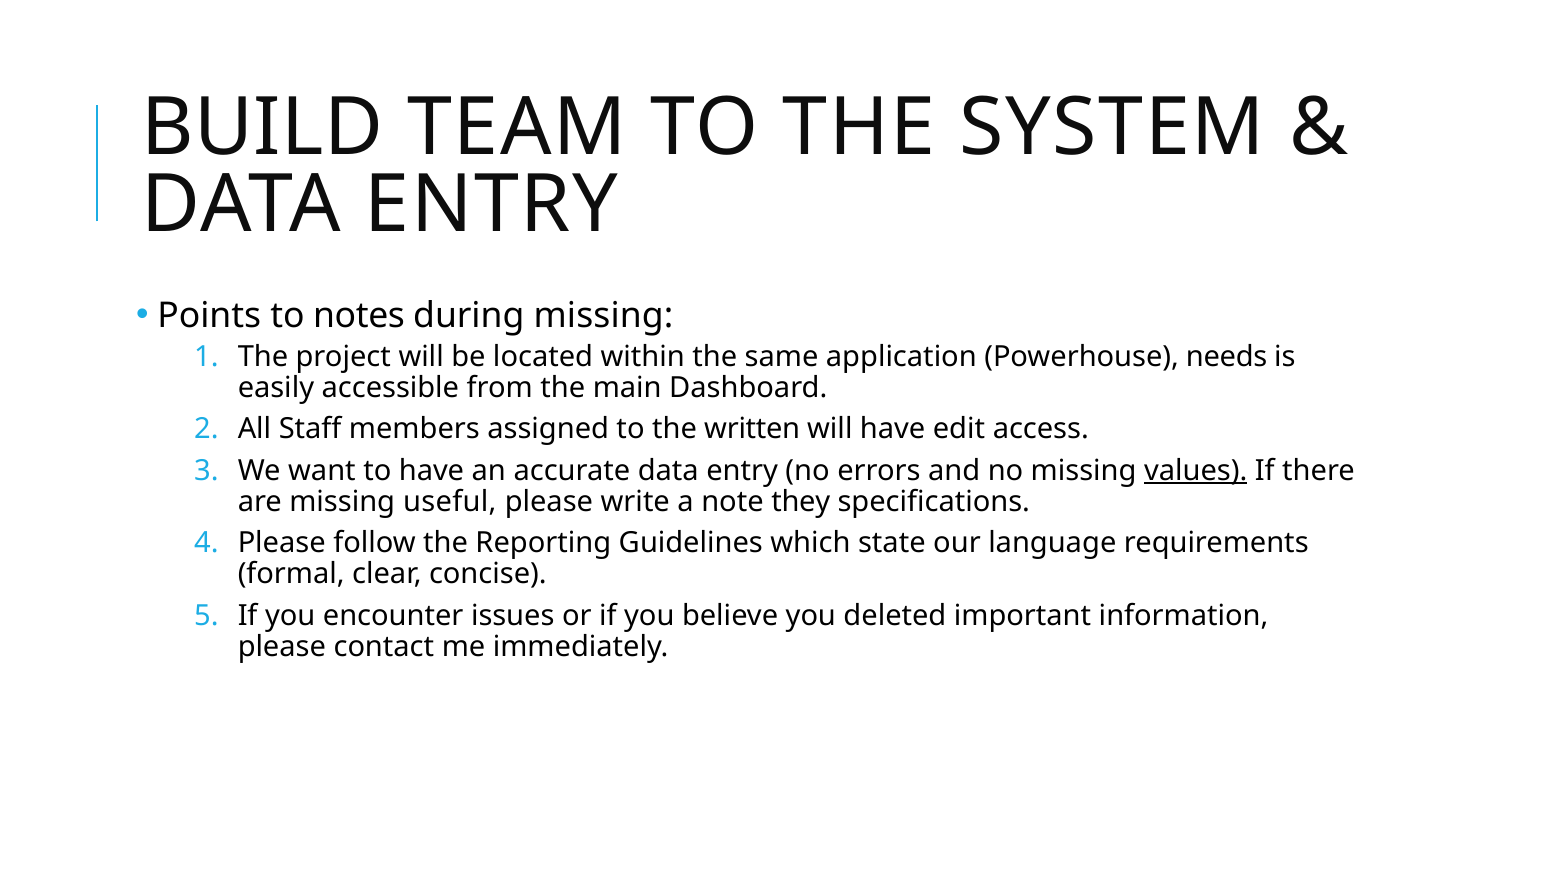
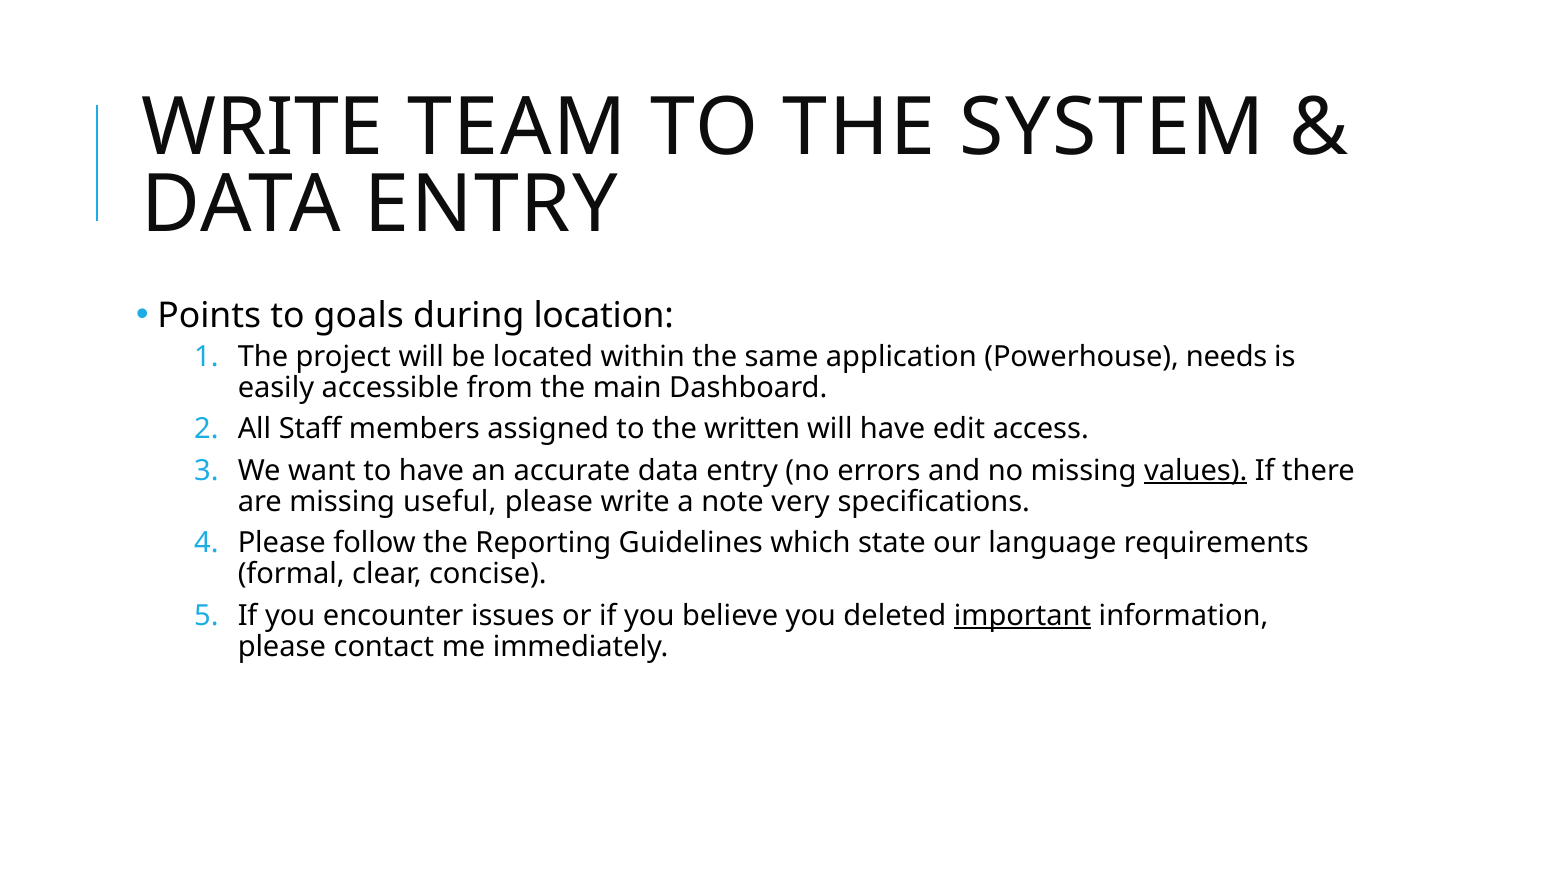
BUILD: BUILD -> WRITE (263, 128)
notes: notes -> goals (359, 315)
during missing: missing -> location (604, 315)
they: they -> very (801, 502)
important underline: none -> present (1023, 615)
